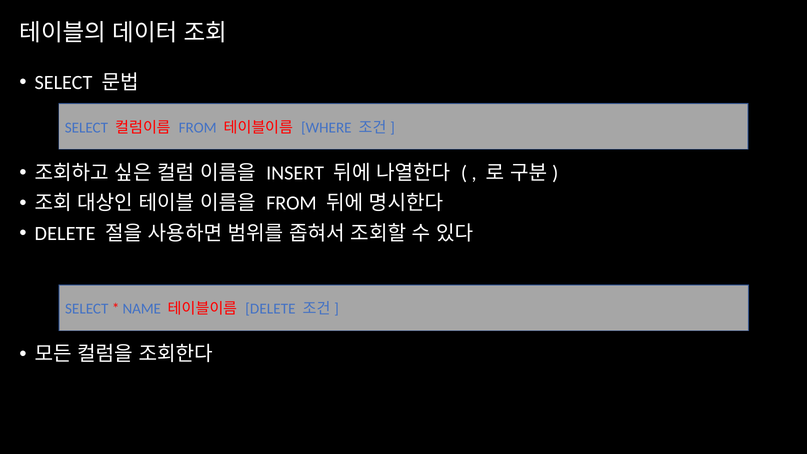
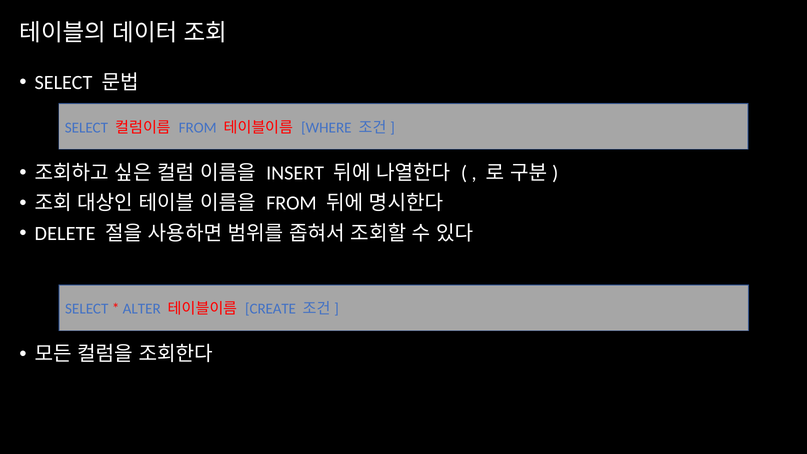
NAME: NAME -> ALTER (142, 309)
DELETE: DELETE -> CREATE (271, 309)
